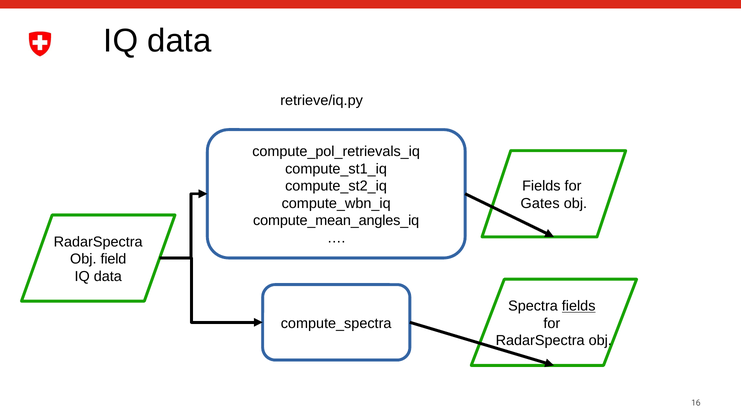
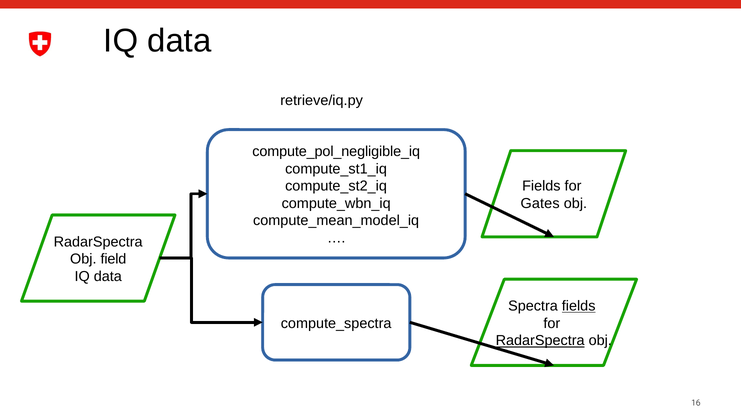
compute_pol_retrievals_iq: compute_pol_retrievals_iq -> compute_pol_negligible_iq (336, 151)
compute_mean_angles_iq: compute_mean_angles_iq -> compute_mean_model_iq (336, 221)
RadarSpectra underline: none -> present (540, 340)
